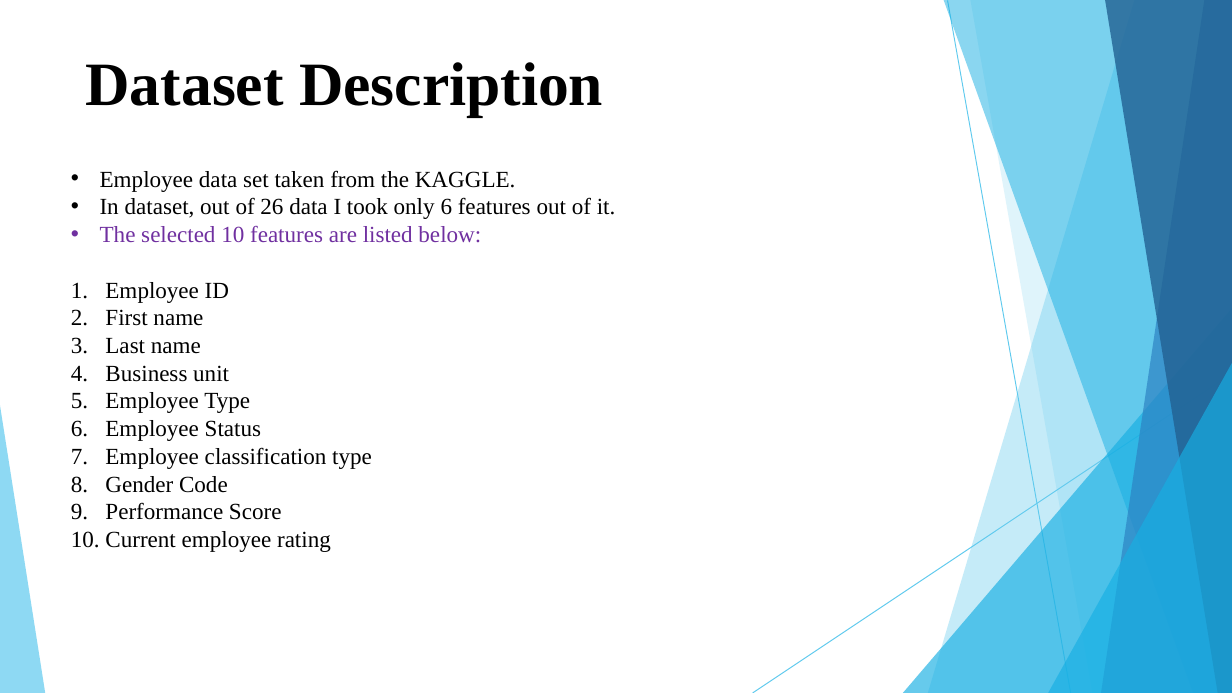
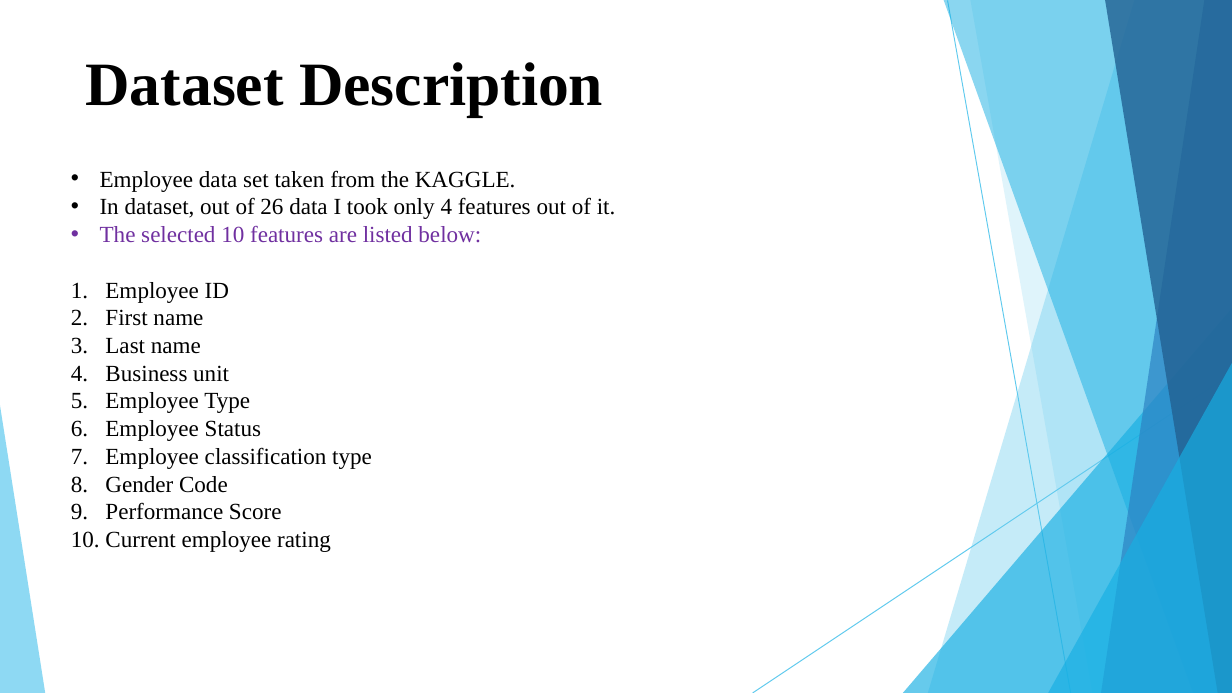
only 6: 6 -> 4 (446, 207)
